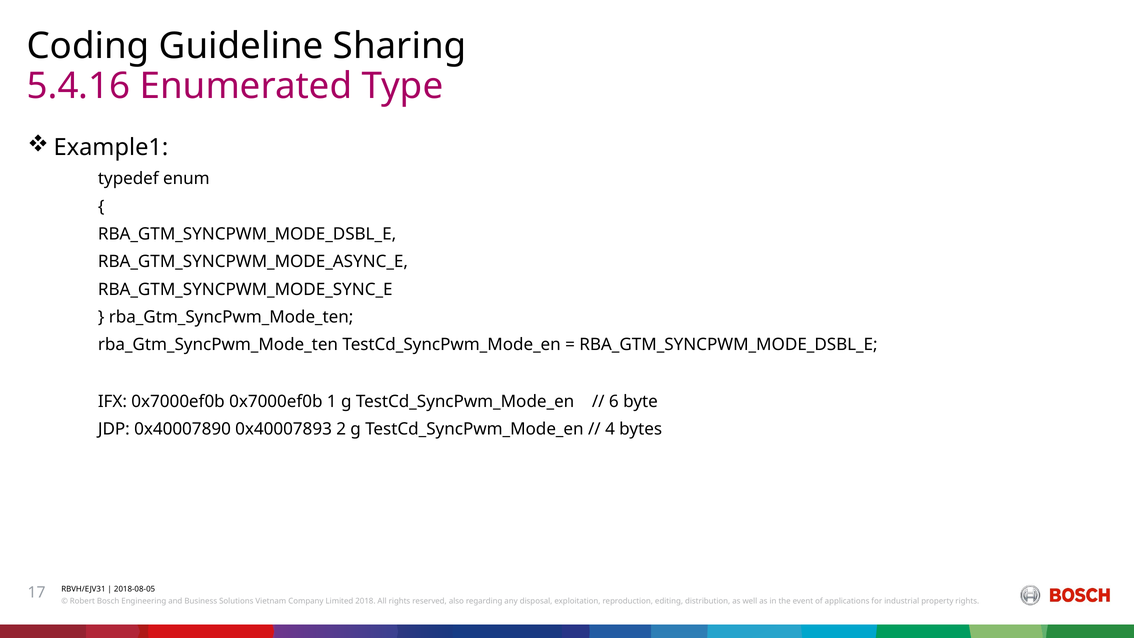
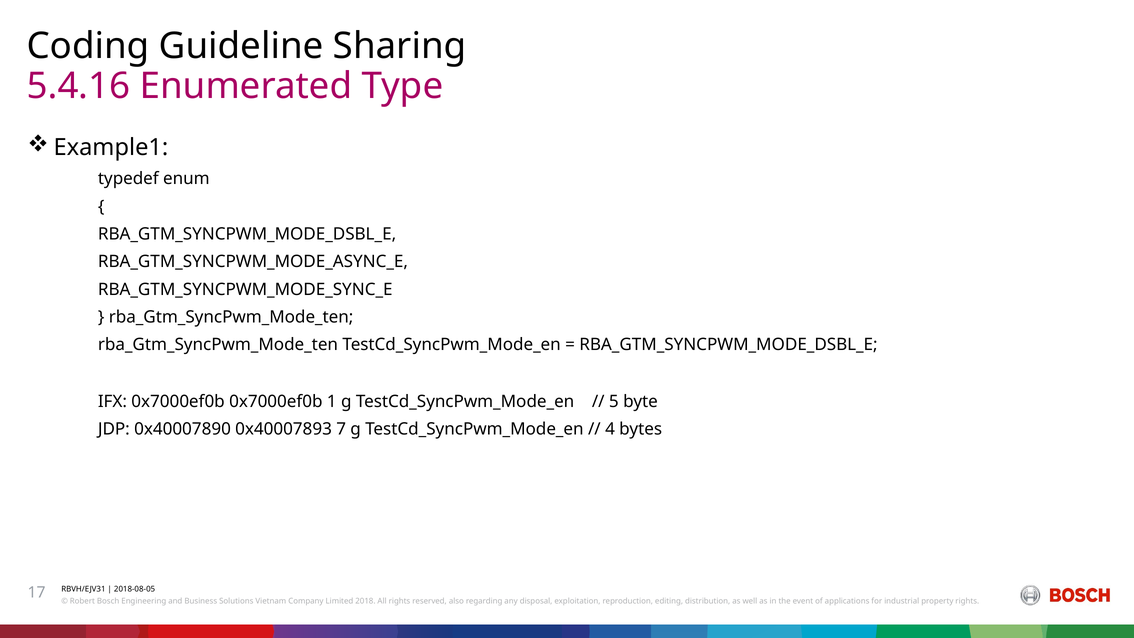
6: 6 -> 5 (614, 401)
2: 2 -> 7 (341, 429)
